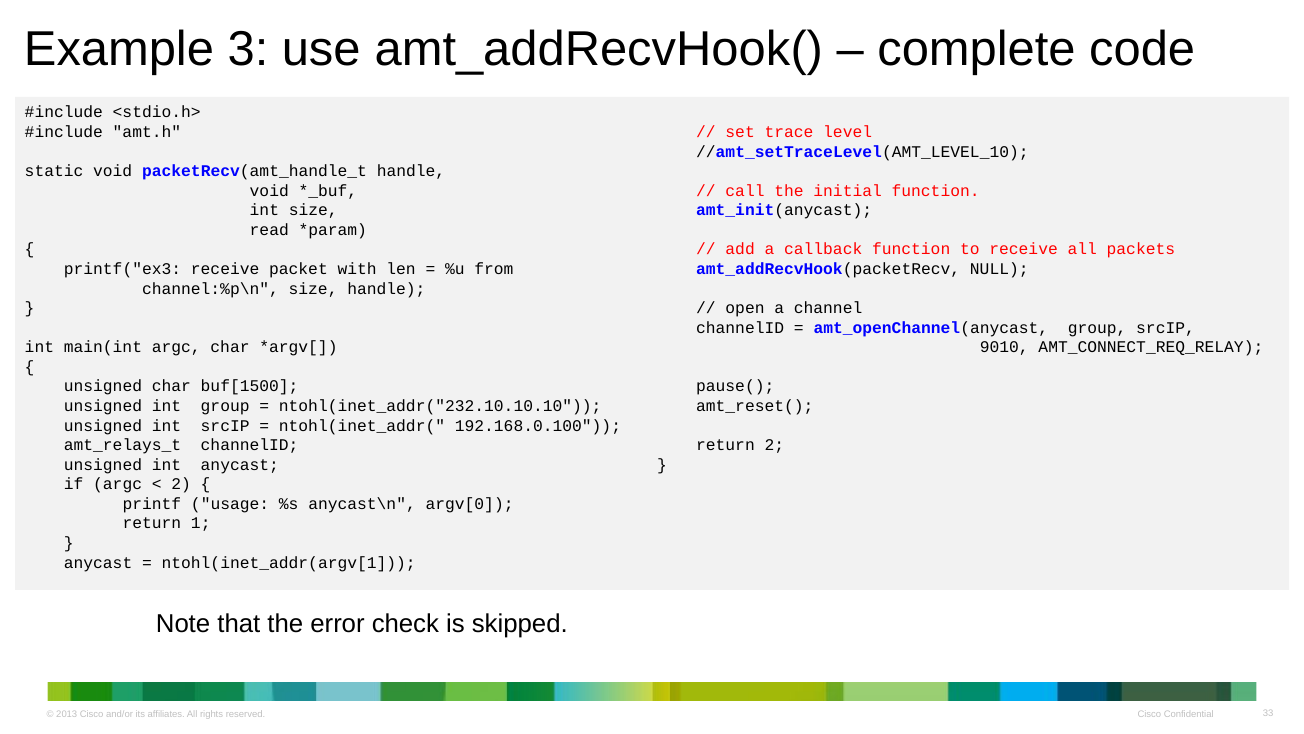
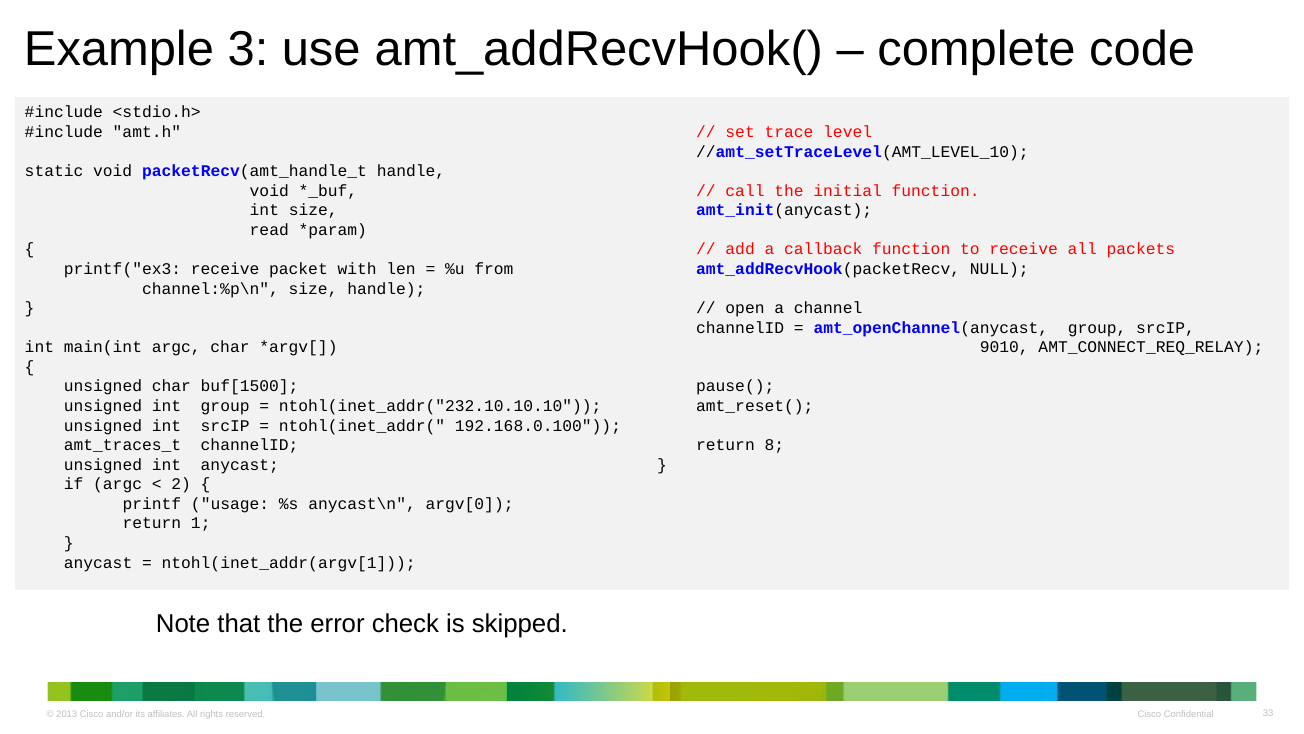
amt_relays_t: amt_relays_t -> amt_traces_t (123, 445)
return 2: 2 -> 8 (774, 445)
